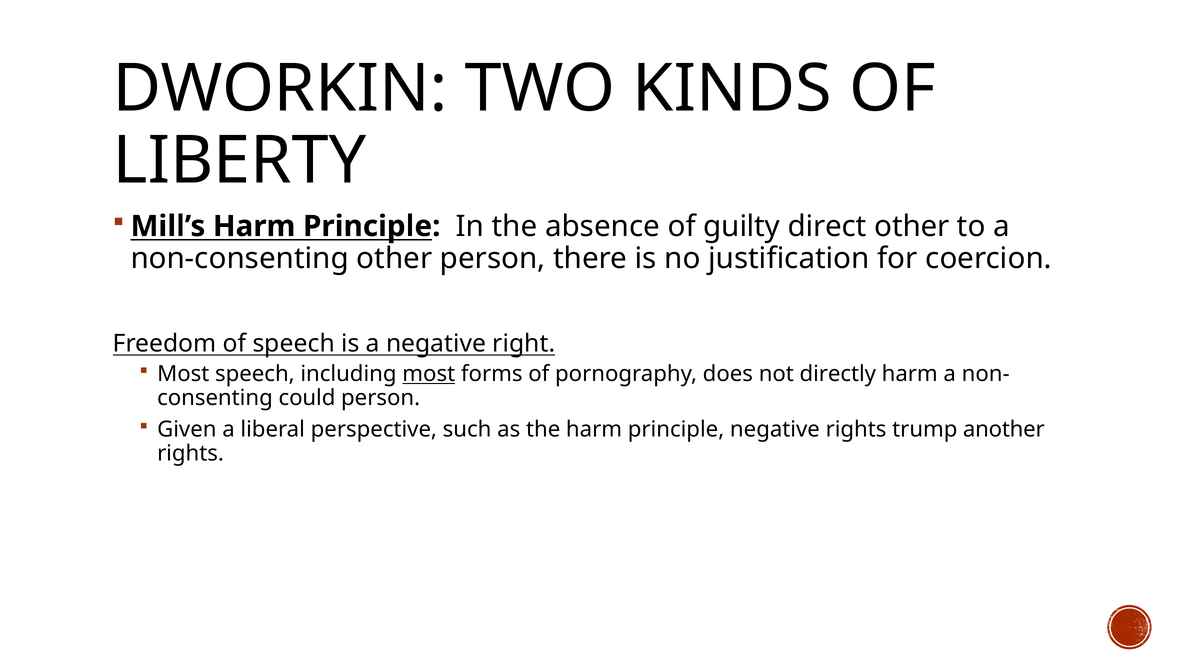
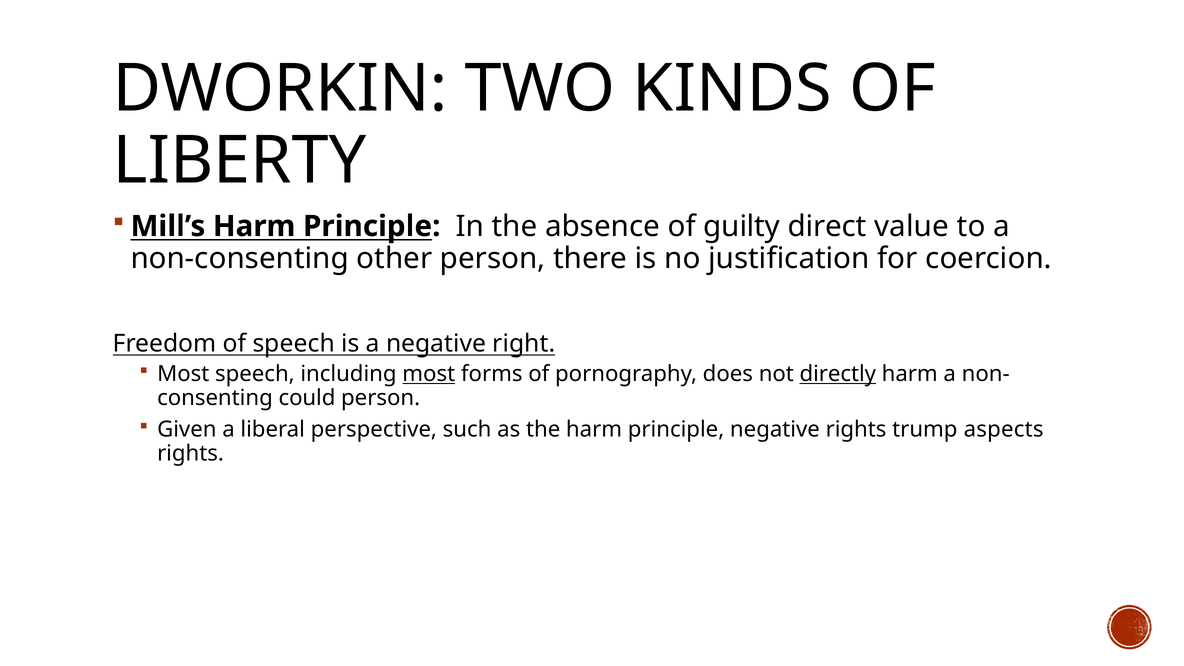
direct other: other -> value (912, 226)
directly underline: none -> present (838, 374)
another: another -> aspects (1004, 429)
